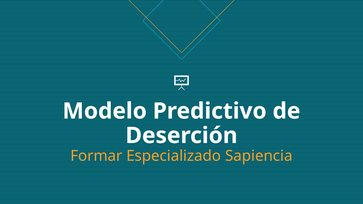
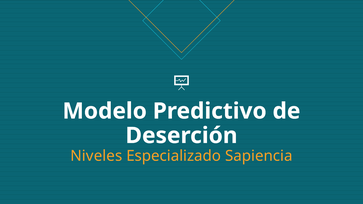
Formar: Formar -> Niveles (96, 156)
